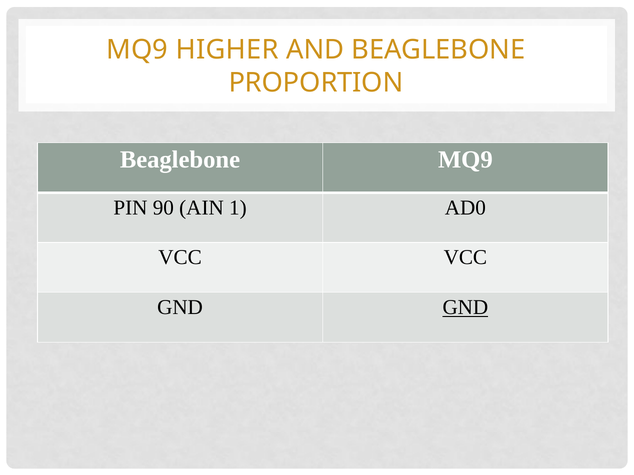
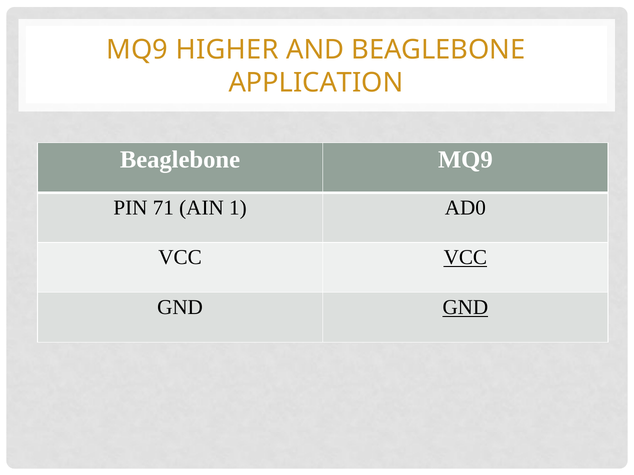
PROPORTION: PROPORTION -> APPLICATION (316, 83)
90: 90 -> 71 (163, 208)
VCC underline: none -> present (465, 258)
